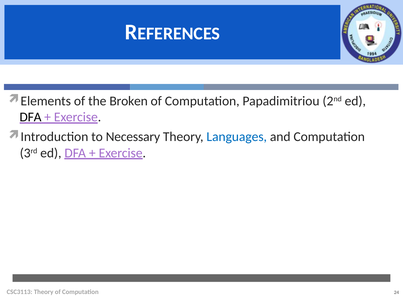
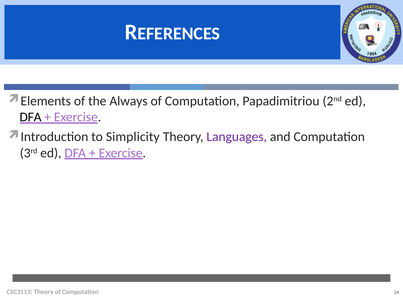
Broken: Broken -> Always (129, 101)
Necessary: Necessary -> Simplicity (133, 137)
Languages colour: blue -> purple (237, 137)
